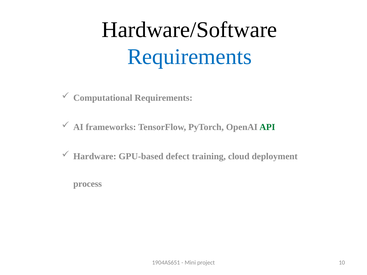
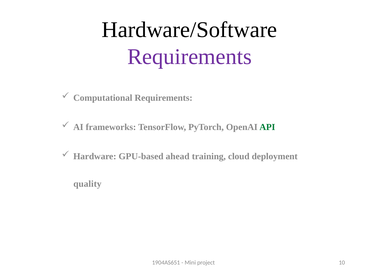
Requirements colour: blue -> purple (190, 57)
defect: defect -> ahead (178, 157)
process: process -> quality (87, 184)
